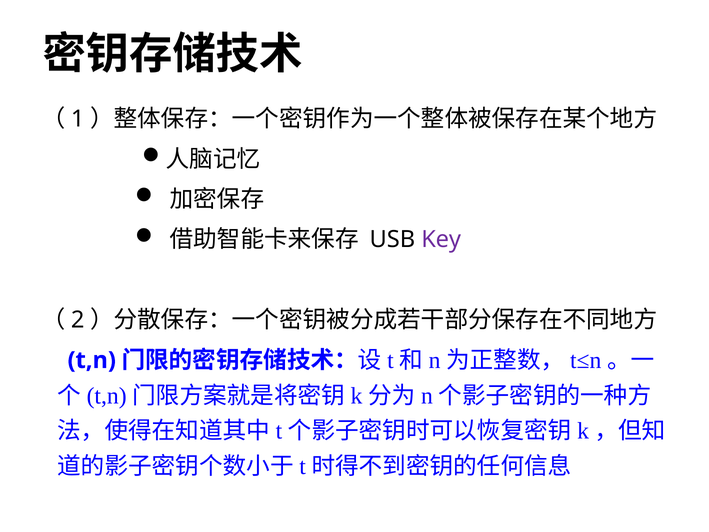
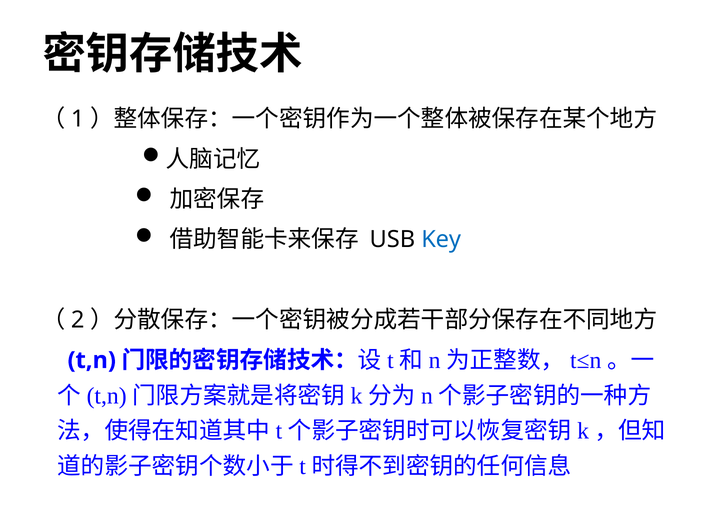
Key colour: purple -> blue (441, 240)
